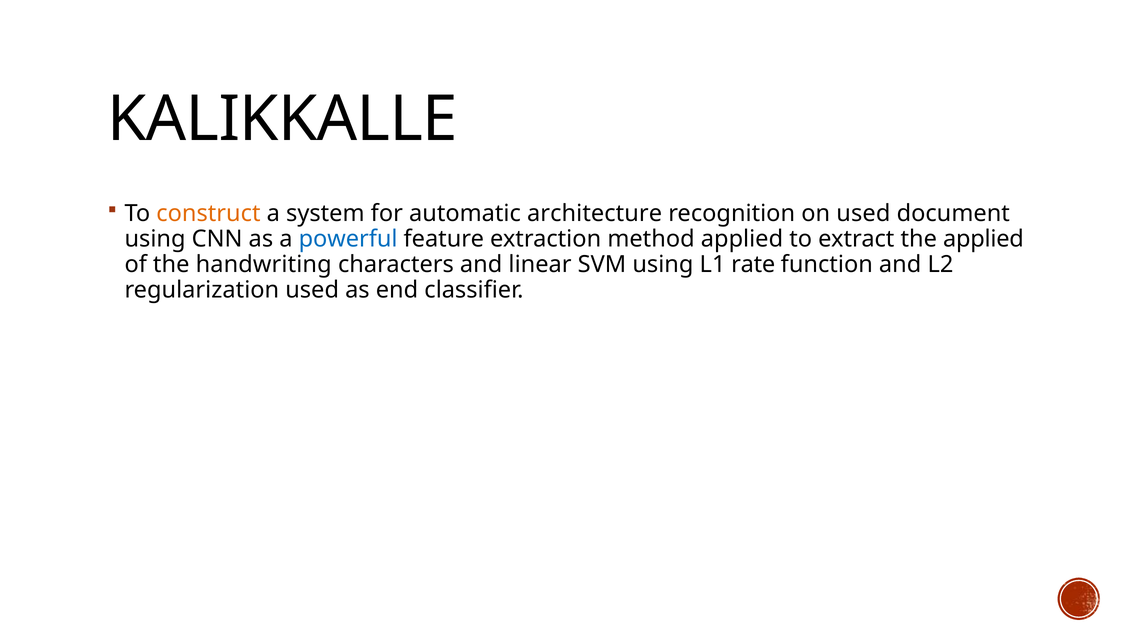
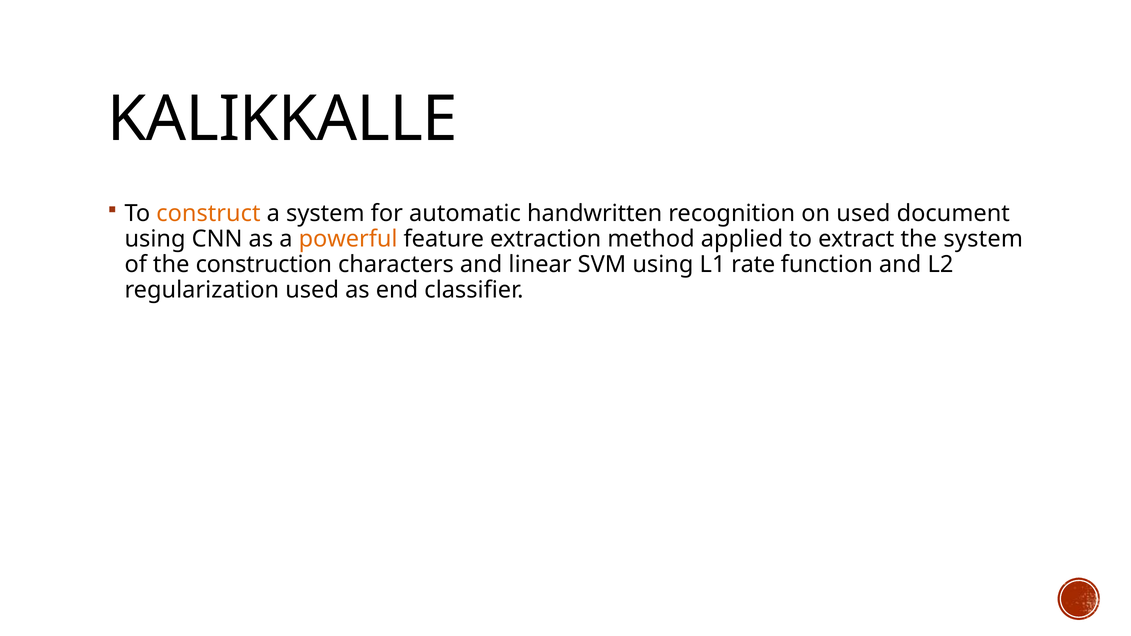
architecture: architecture -> handwritten (595, 214)
powerful colour: blue -> orange (348, 239)
the applied: applied -> system (983, 239)
handwriting: handwriting -> construction (264, 264)
